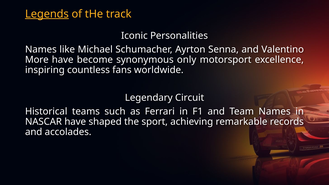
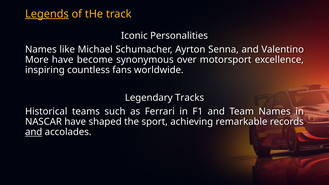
only: only -> over (187, 60)
Circuit: Circuit -> Tracks (190, 98)
and underline: none -> present (34, 132)
